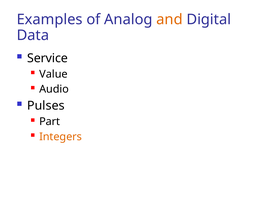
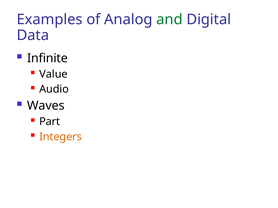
and colour: orange -> green (169, 20)
Service: Service -> Infinite (48, 58)
Pulses: Pulses -> Waves (46, 106)
